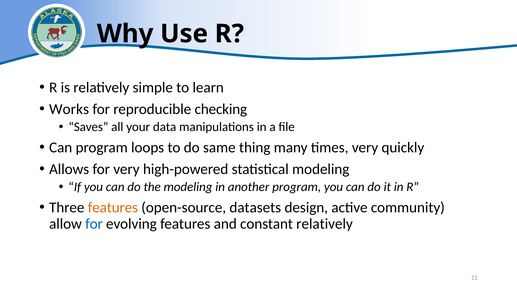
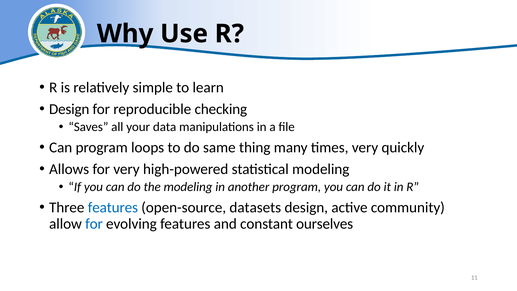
Works: Works -> Design (69, 109)
features colour: orange -> blue (113, 207)
constant relatively: relatively -> ourselves (325, 224)
